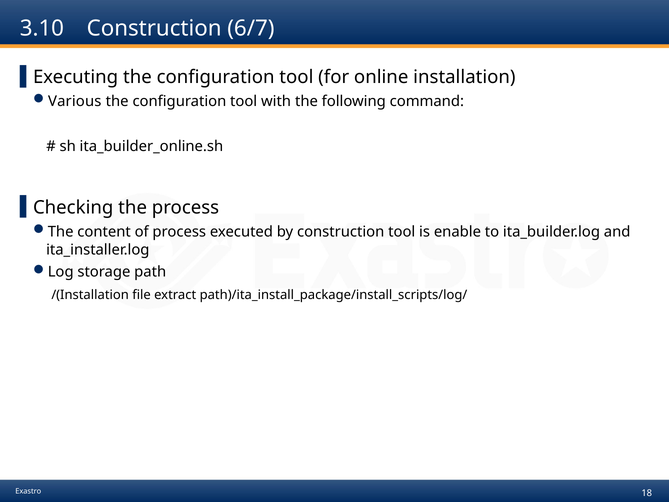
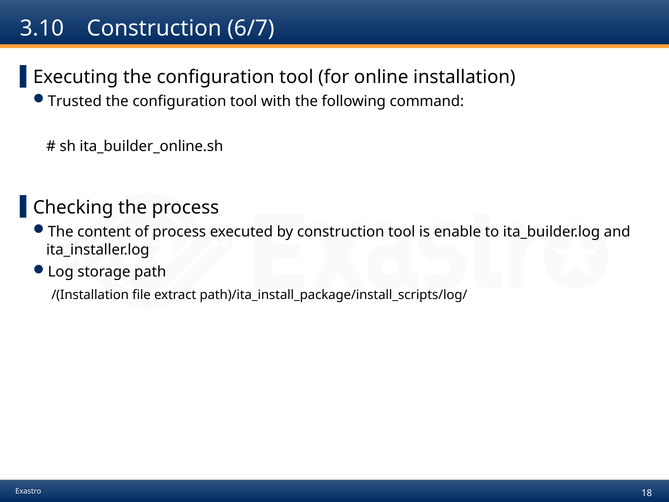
Various: Various -> Trusted (75, 101)
